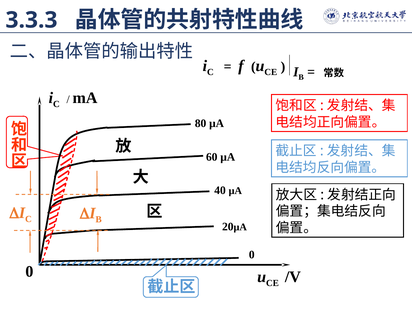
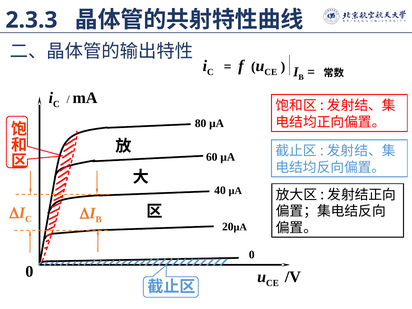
3.3.3: 3.3.3 -> 2.3.3 (31, 20)
